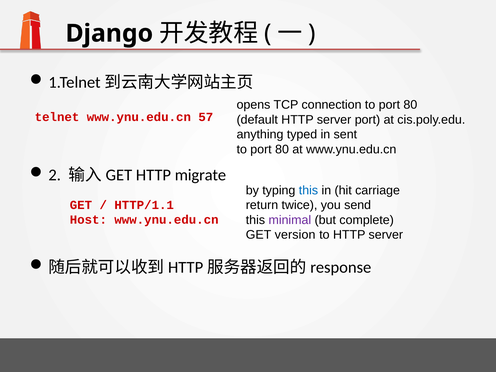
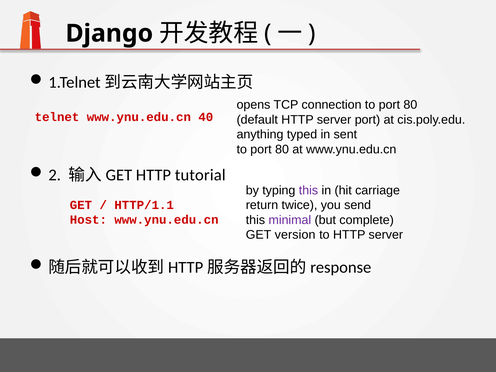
57: 57 -> 40 (206, 117)
migrate: migrate -> tutorial (200, 175)
this colour: blue -> purple (308, 190)
